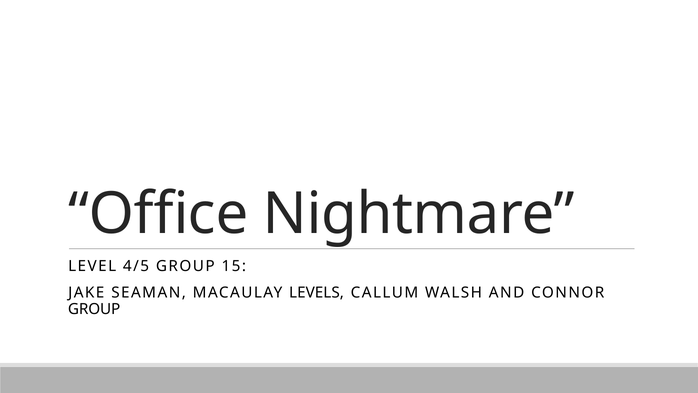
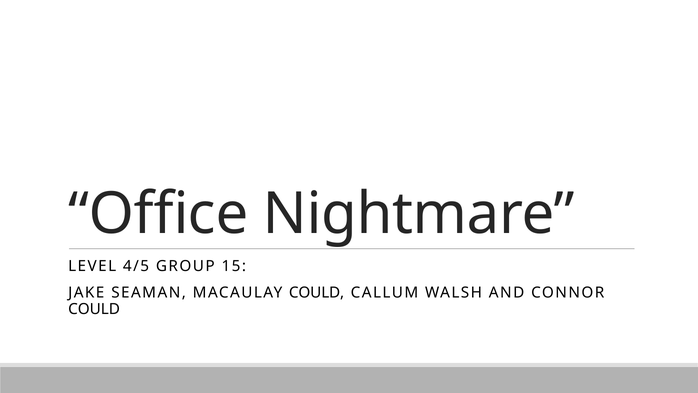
MACAULAY LEVELS: LEVELS -> COULD (317, 293)
GROUP: GROUP -> COULD (94, 309)
